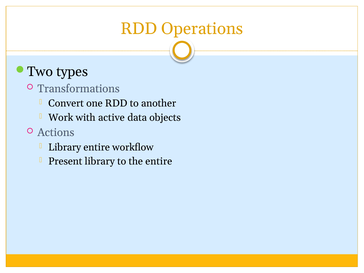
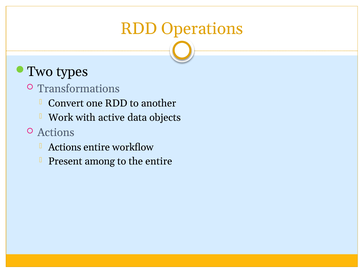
Library: Library -> Actions (65, 147)
Present library: library -> among (100, 161)
